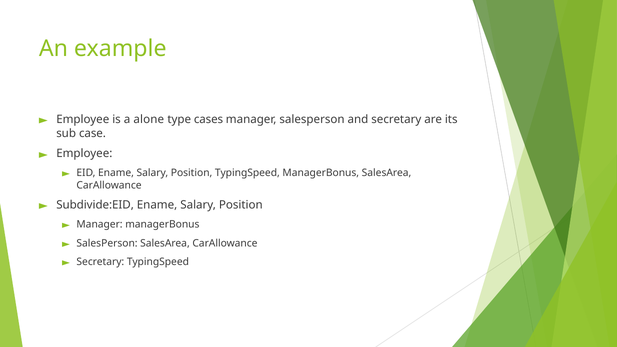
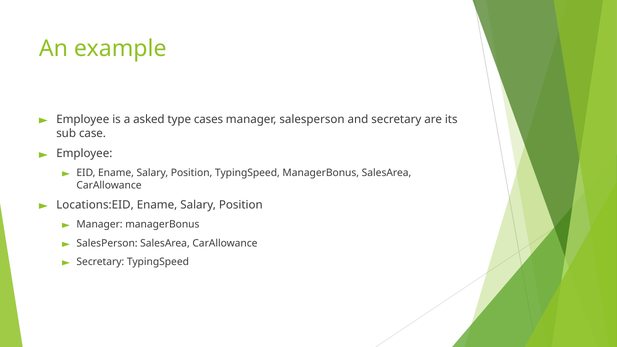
alone: alone -> asked (149, 119)
Subdivide:EID: Subdivide:EID -> Locations:EID (95, 205)
